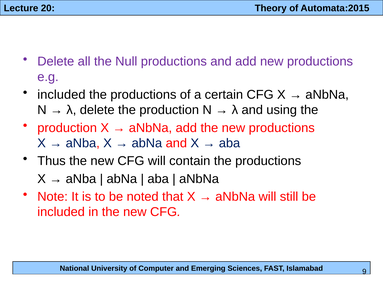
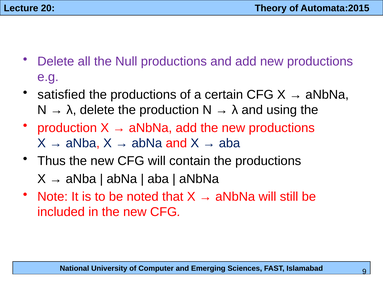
included: included -> satisfied (61, 95)
